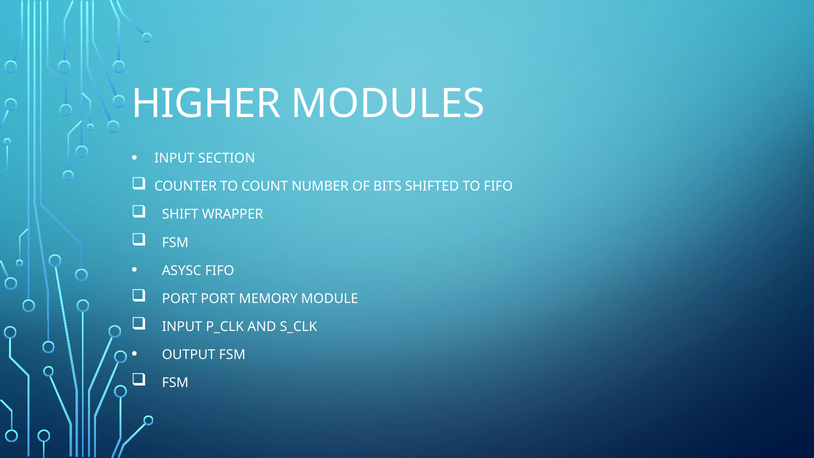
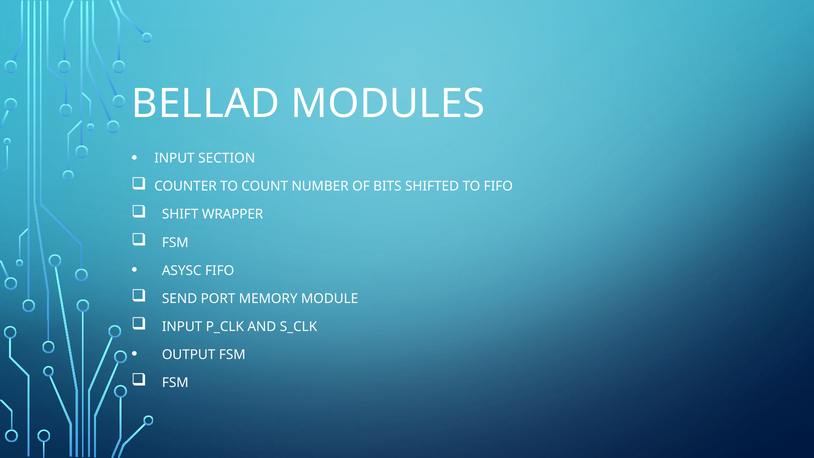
HIGHER: HIGHER -> BELLAD (206, 104)
PORT: PORT -> SEND (180, 298)
